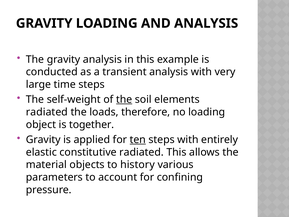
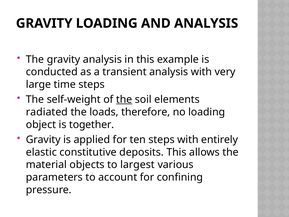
ten underline: present -> none (138, 139)
constitutive radiated: radiated -> deposits (142, 152)
history: history -> largest (137, 165)
